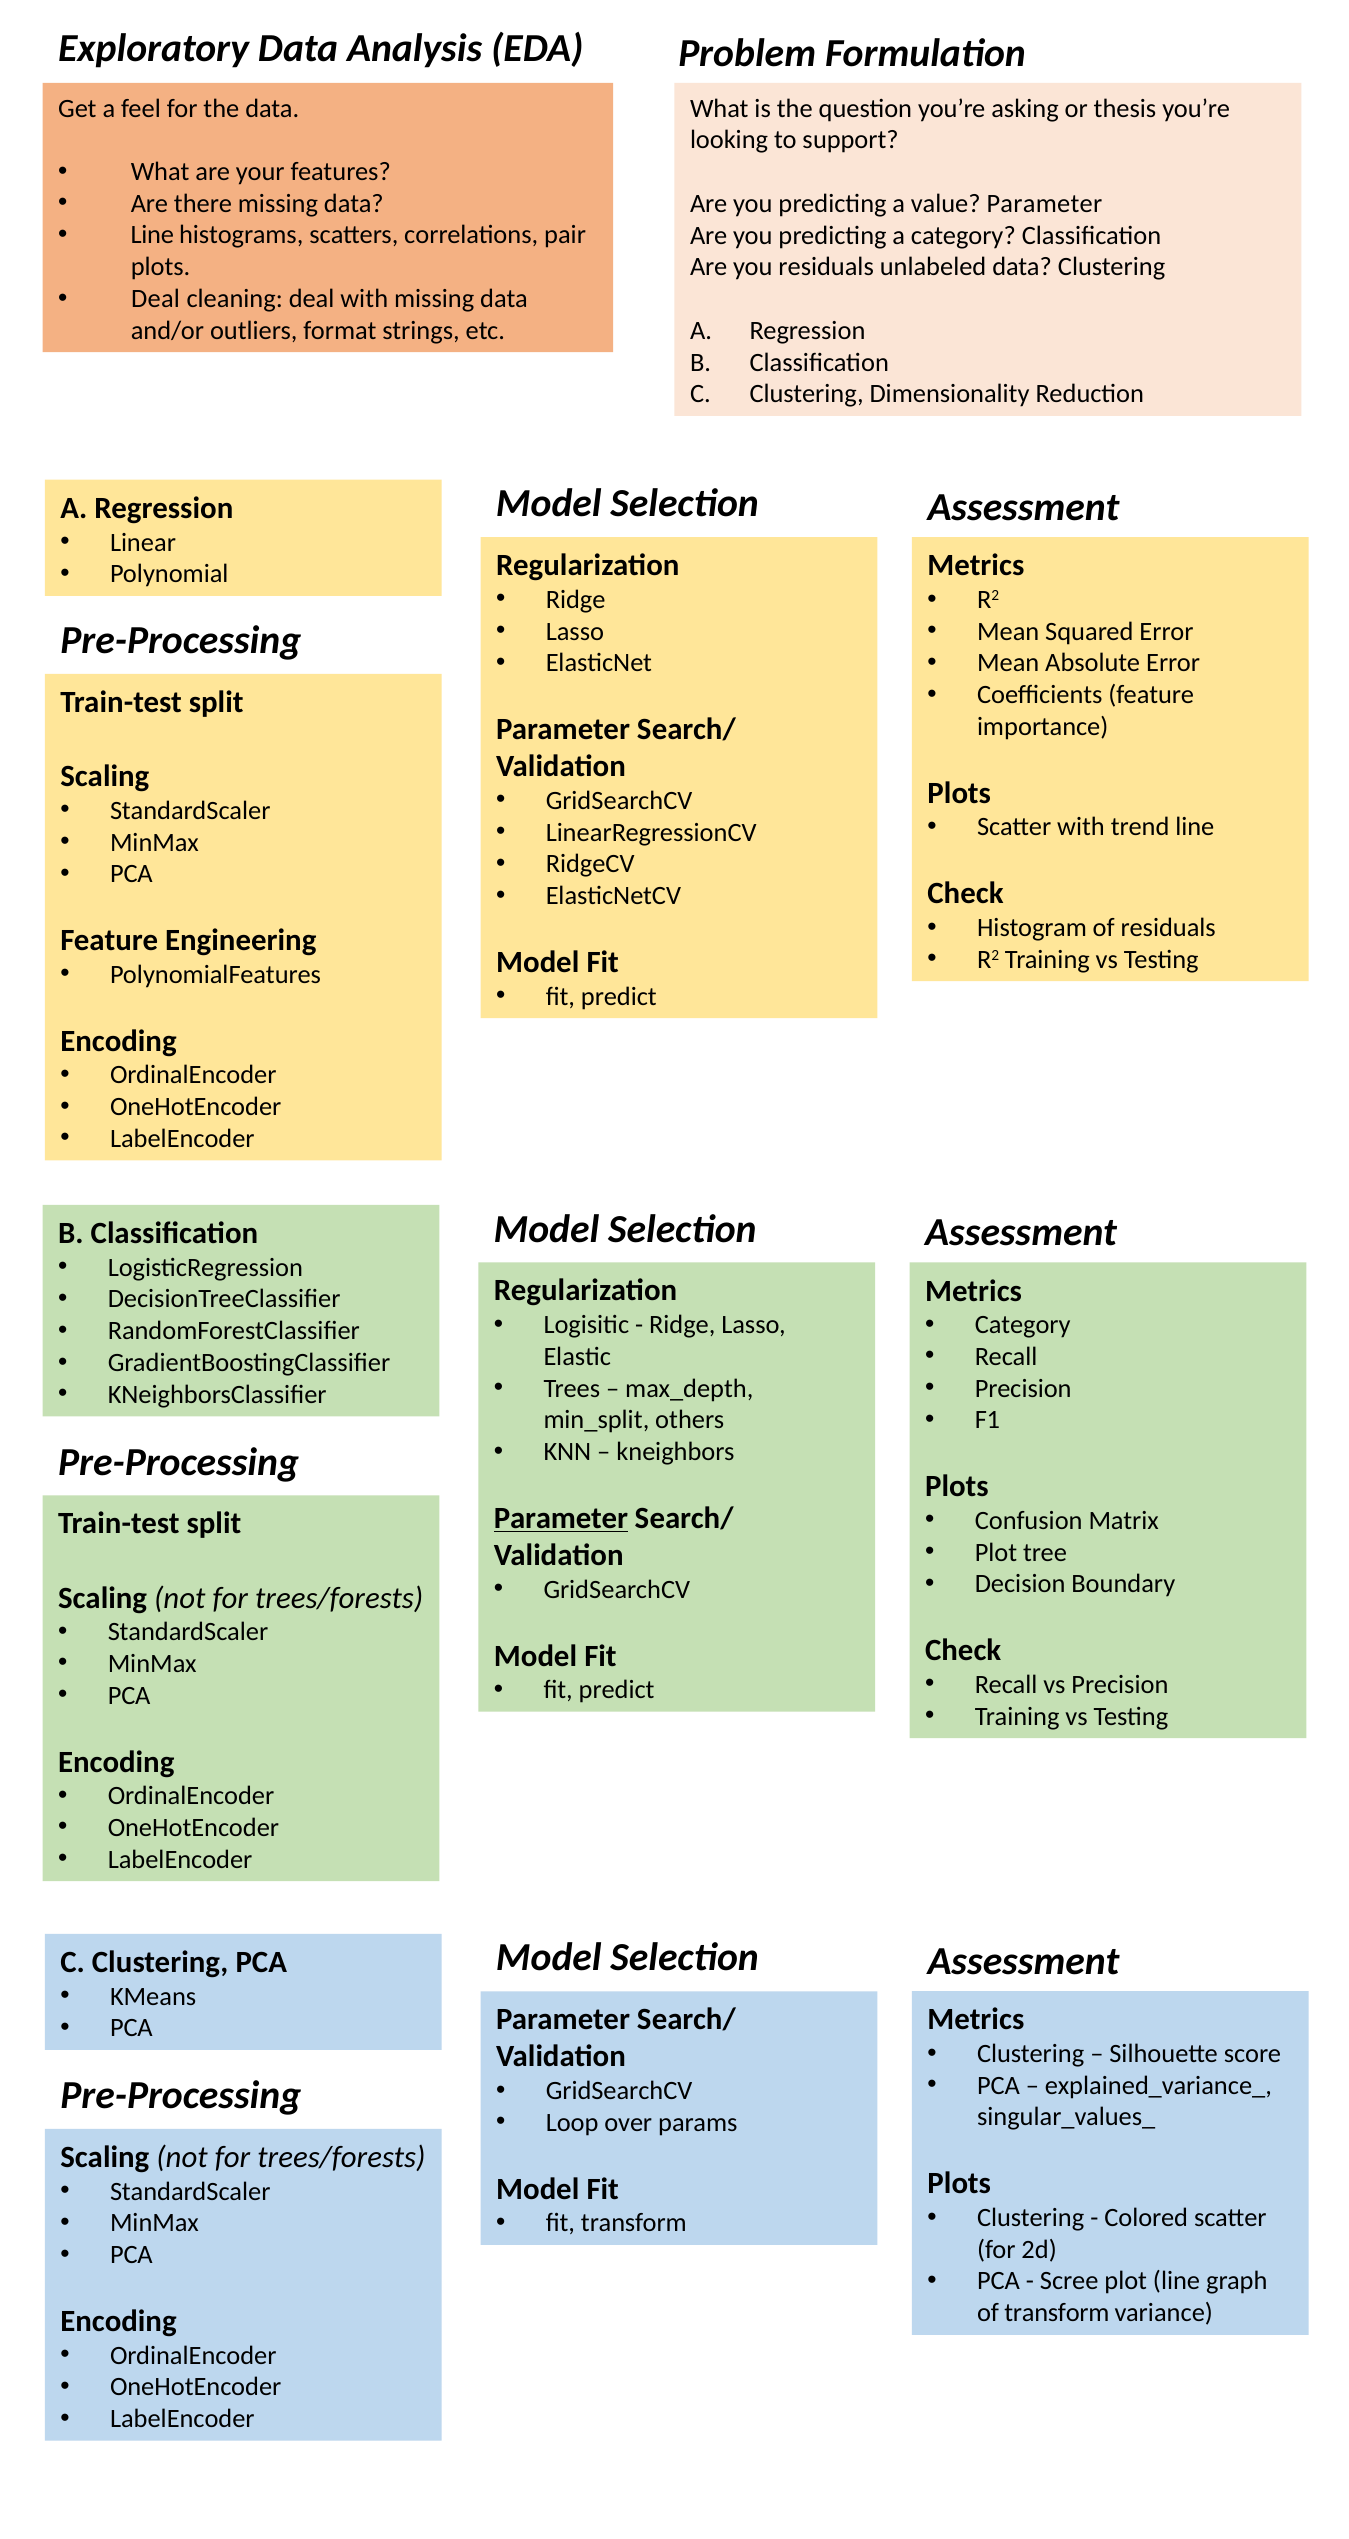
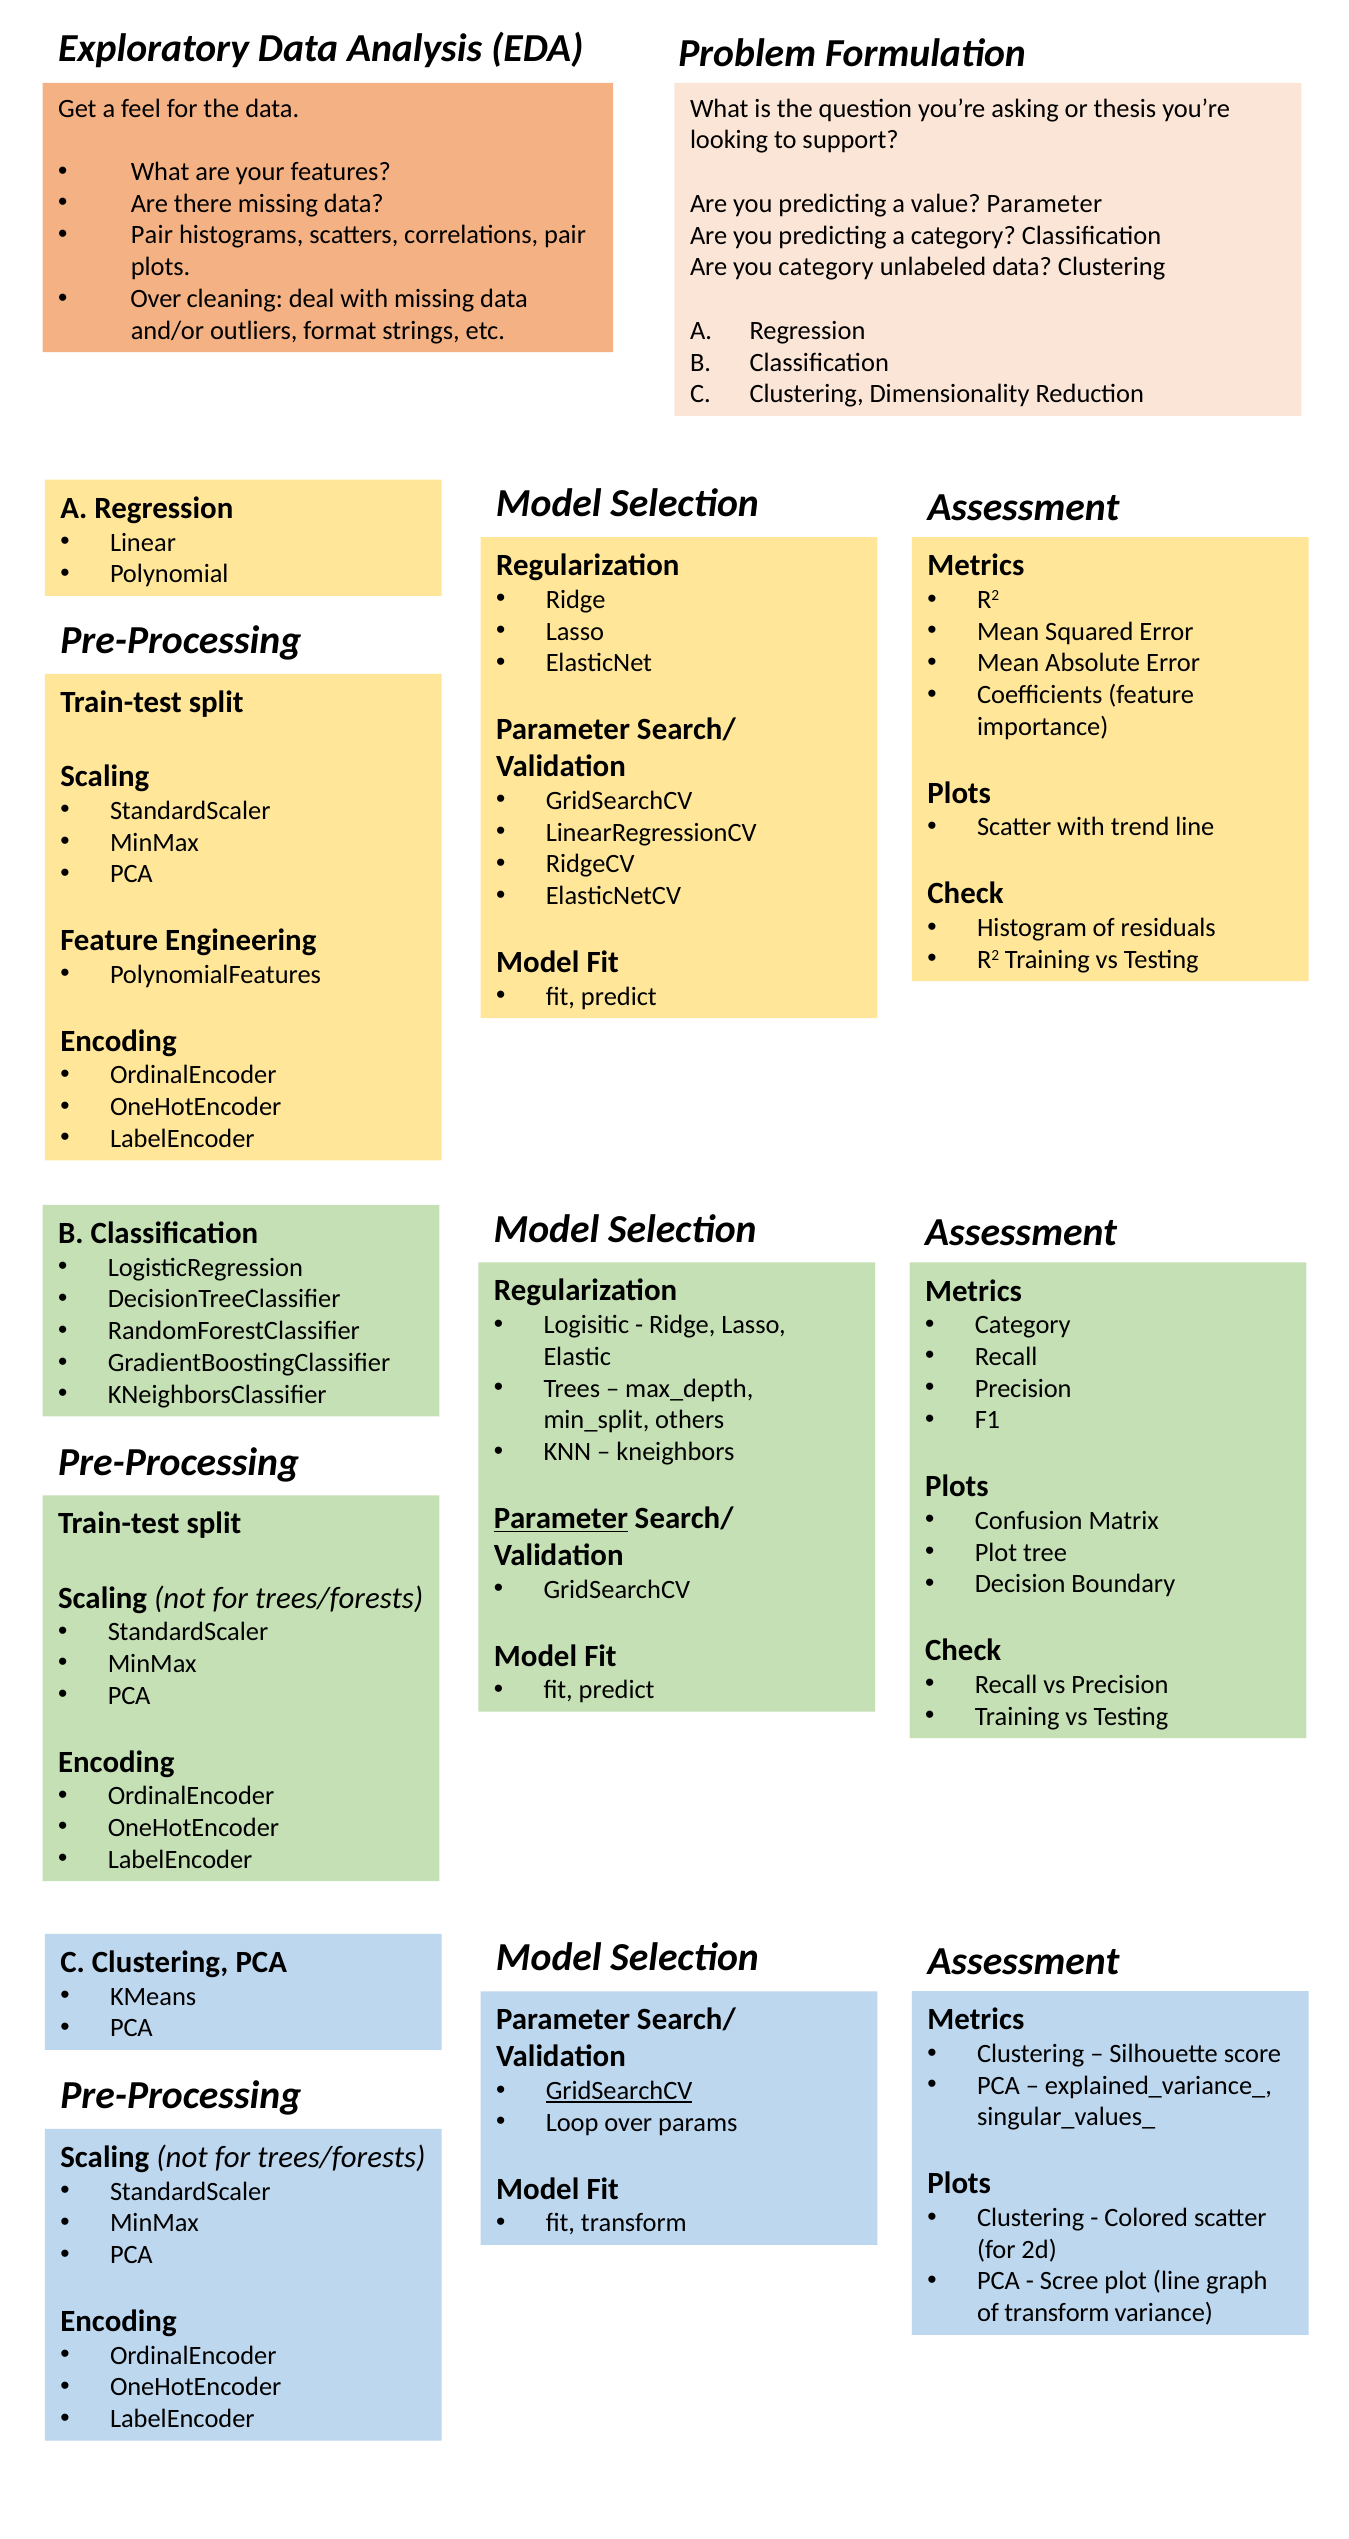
Line: Line -> Pair (152, 235)
you residuals: residuals -> category (826, 267)
Deal: Deal -> Over (156, 299)
GridSearchCV underline: none -> present (619, 2091)
